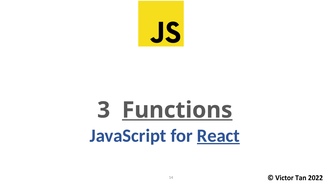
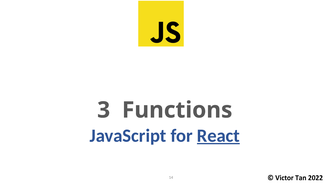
Functions underline: present -> none (177, 110)
